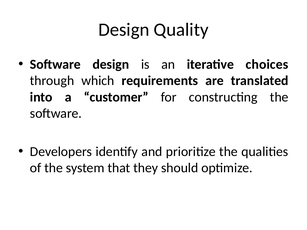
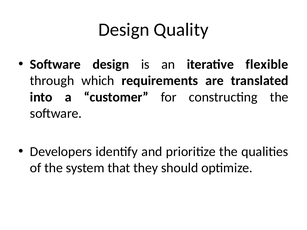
choices: choices -> flexible (267, 64)
